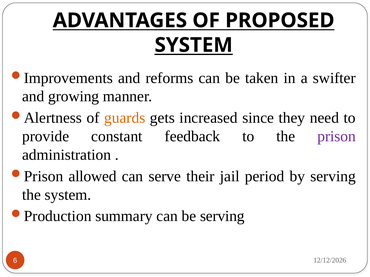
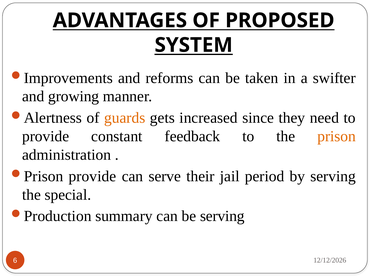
prison colour: purple -> orange (337, 137)
allowed: allowed -> provide (92, 177)
the system: system -> special (68, 195)
